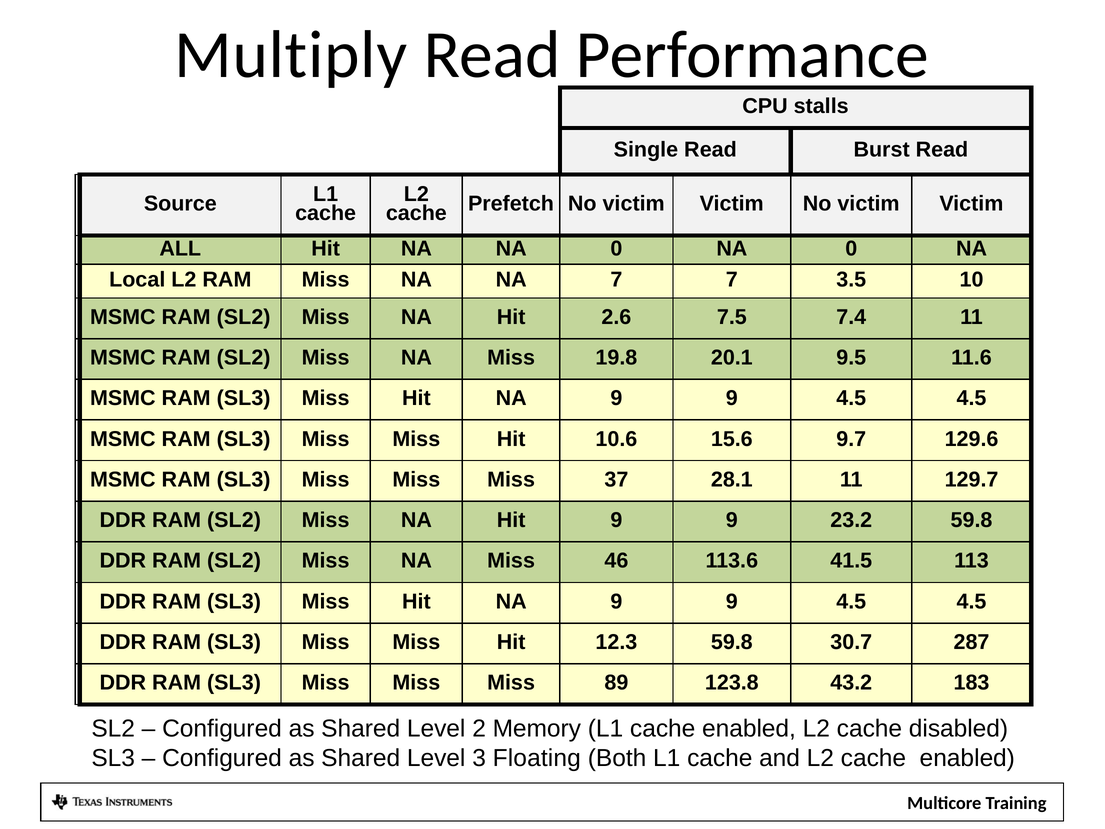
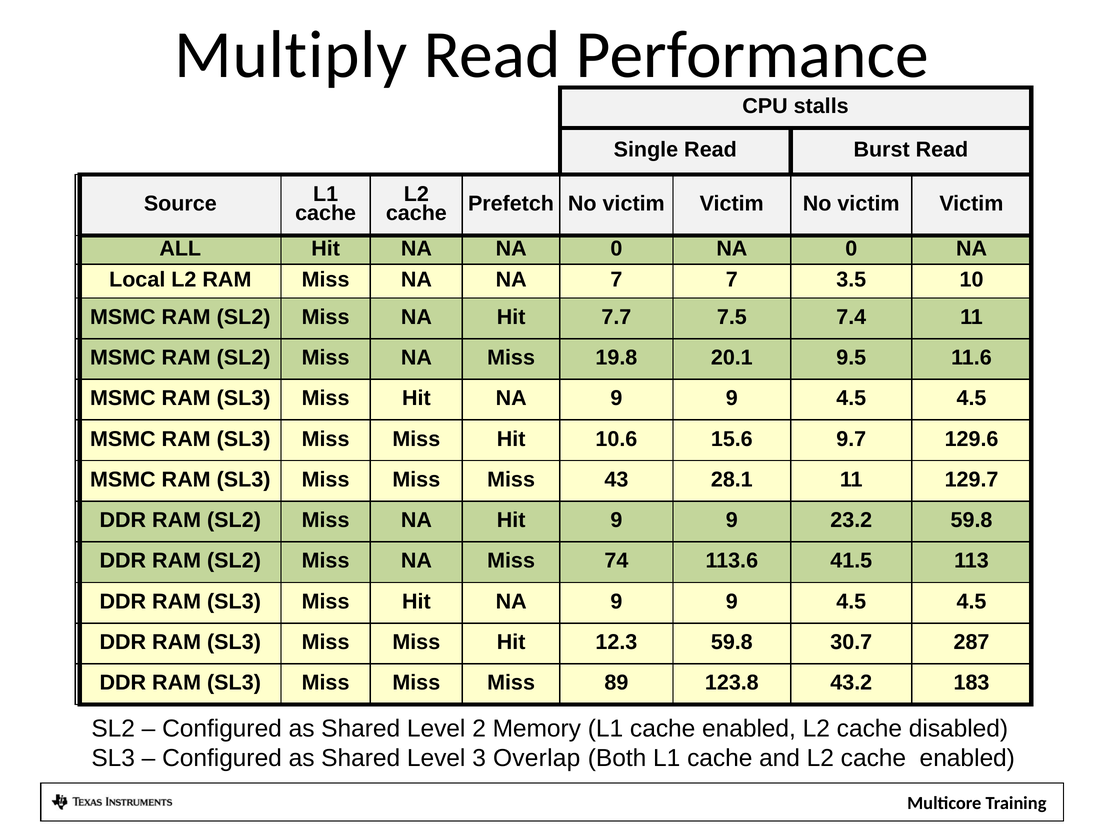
2.6: 2.6 -> 7.7 (616, 317)
37: 37 -> 43 (616, 479)
46: 46 -> 74 (616, 561)
Floating: Floating -> Overlap (537, 758)
